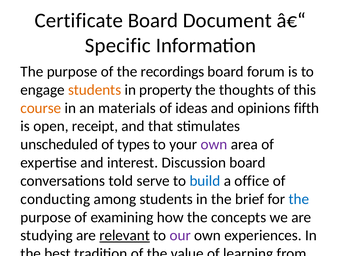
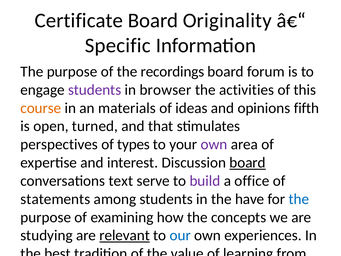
Document: Document -> Originality (227, 21)
students colour: orange -> purple (95, 90)
property: property -> browser (165, 90)
the thoughts: thoughts -> activities (247, 90)
receipt: receipt -> turned (95, 126)
unscheduled: unscheduled -> perspectives (59, 144)
board underline: none -> present (248, 162)
told: told -> text (121, 181)
build colour: blue -> purple (205, 181)
conducting: conducting -> statements (55, 199)
the brief: brief -> have (250, 199)
our colour: purple -> blue (180, 235)
